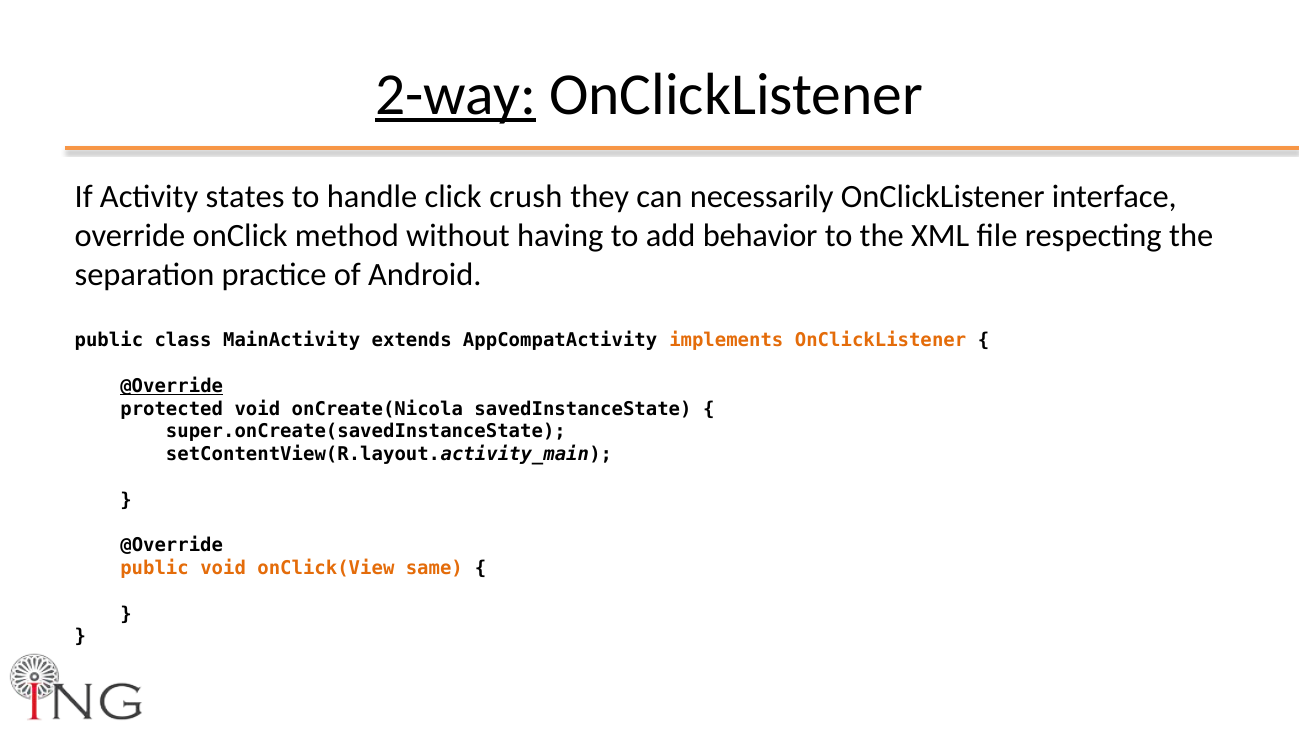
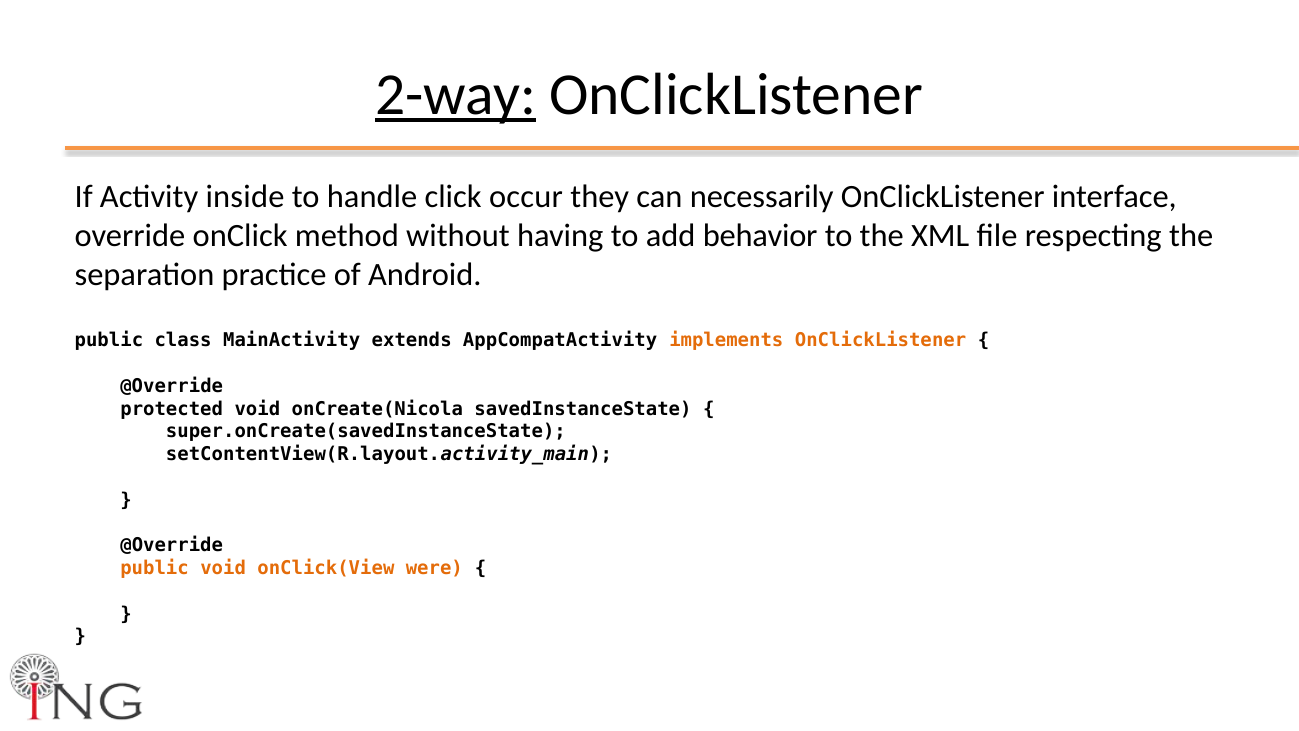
states: states -> inside (245, 197)
crush: crush -> occur (526, 197)
@Override underline: present -> none (172, 386)
same: same -> were (434, 568)
